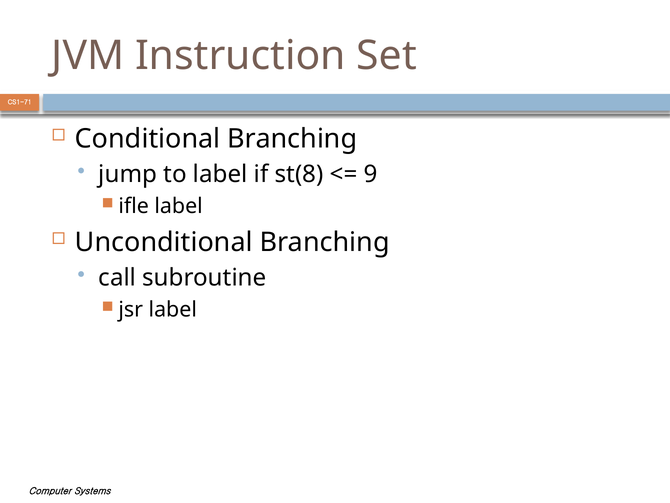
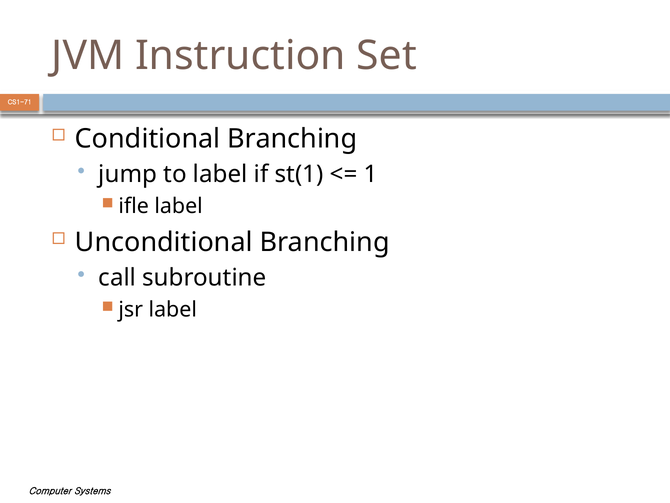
st(8: st(8 -> st(1 (299, 174)
9: 9 -> 1 (371, 174)
